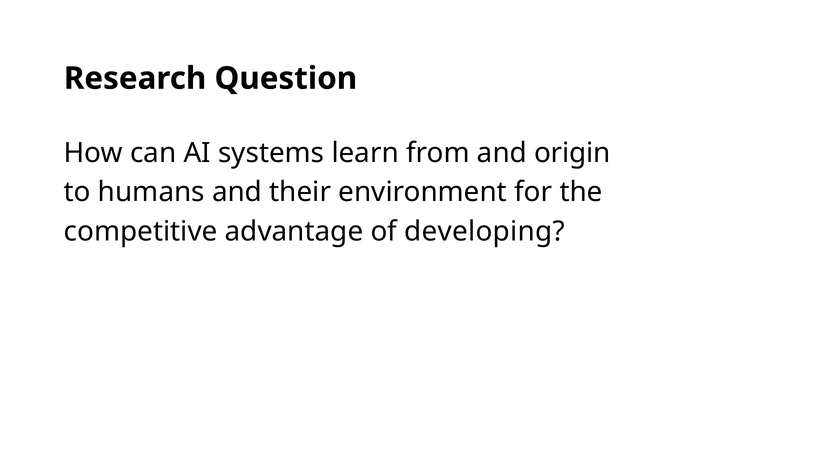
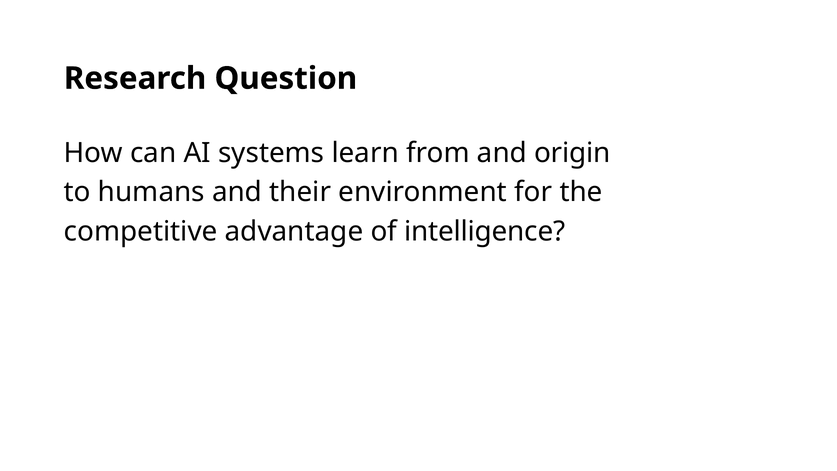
developing: developing -> intelligence (485, 231)
